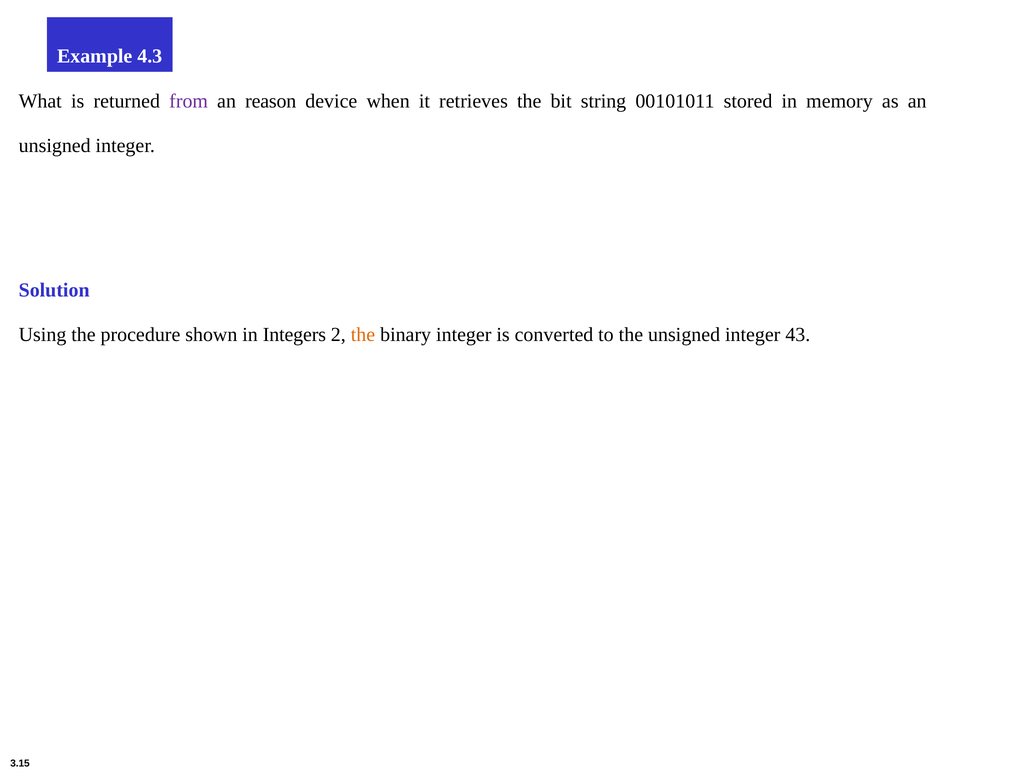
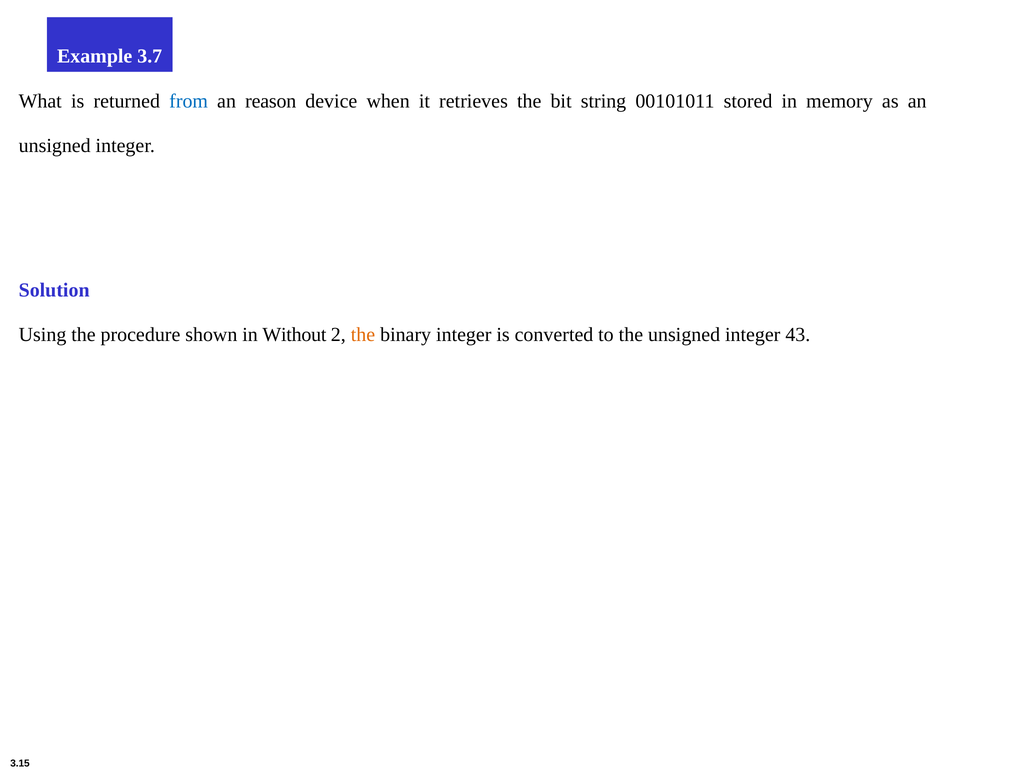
4.3: 4.3 -> 3.7 (150, 56)
from colour: purple -> blue (189, 101)
Integers: Integers -> Without (294, 335)
